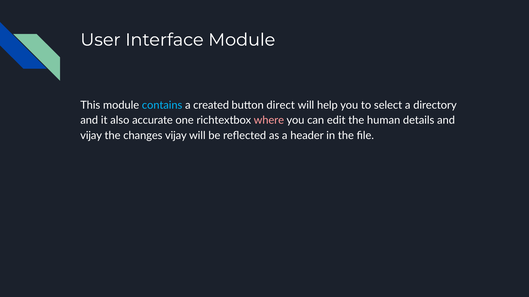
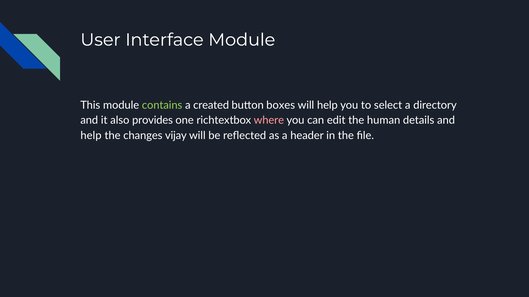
contains colour: light blue -> light green (162, 105)
direct: direct -> boxes (281, 105)
accurate: accurate -> provides (152, 121)
vijay: vijay -> help (91, 136)
